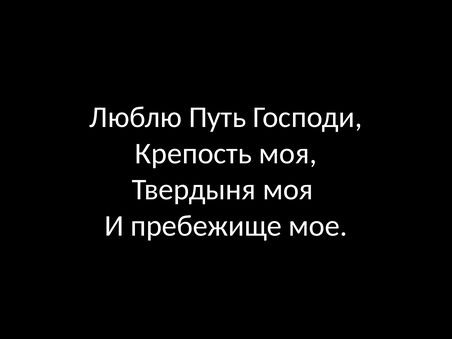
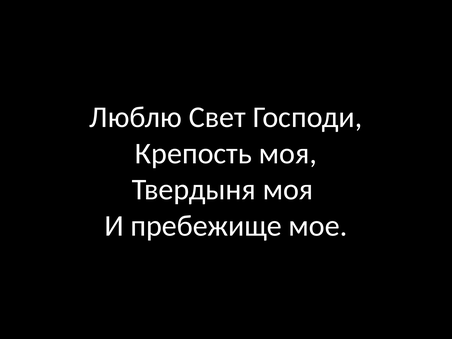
Путь: Путь -> Свет (217, 117)
